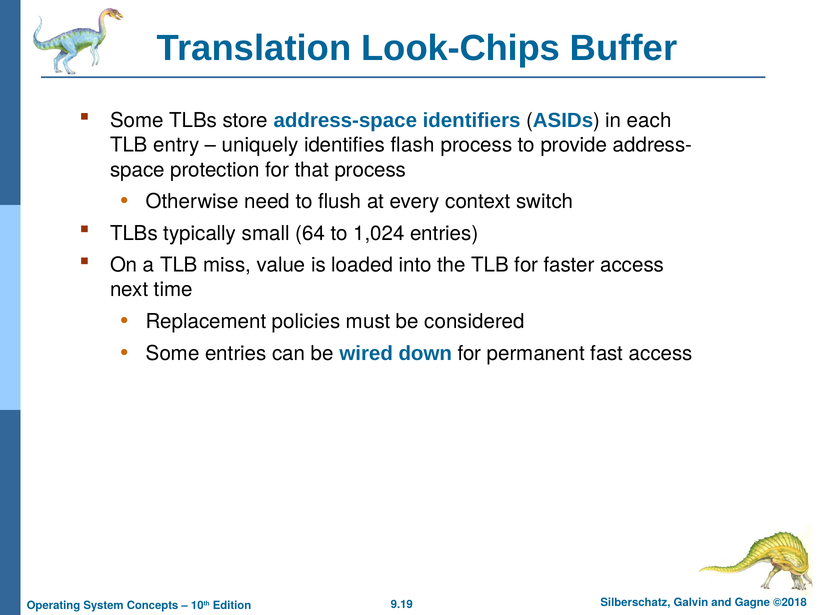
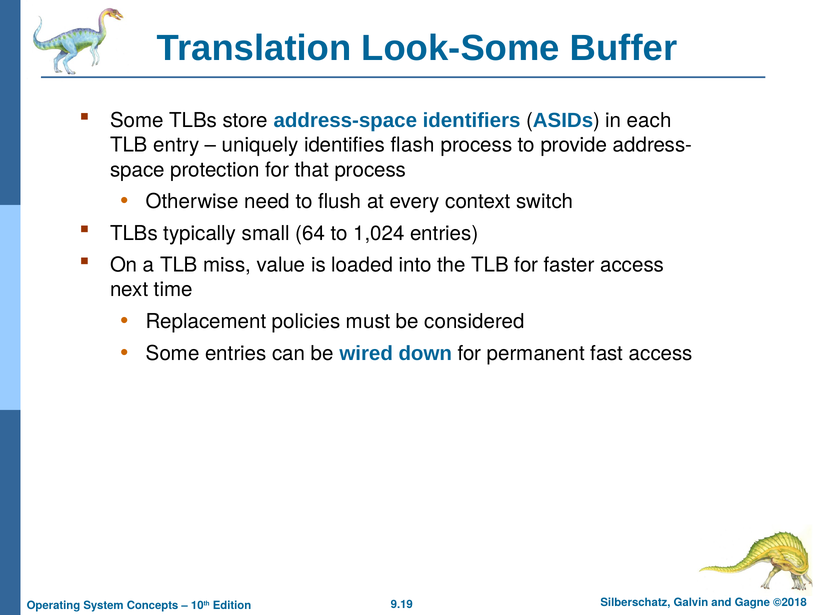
Look-Chips: Look-Chips -> Look-Some (461, 48)
